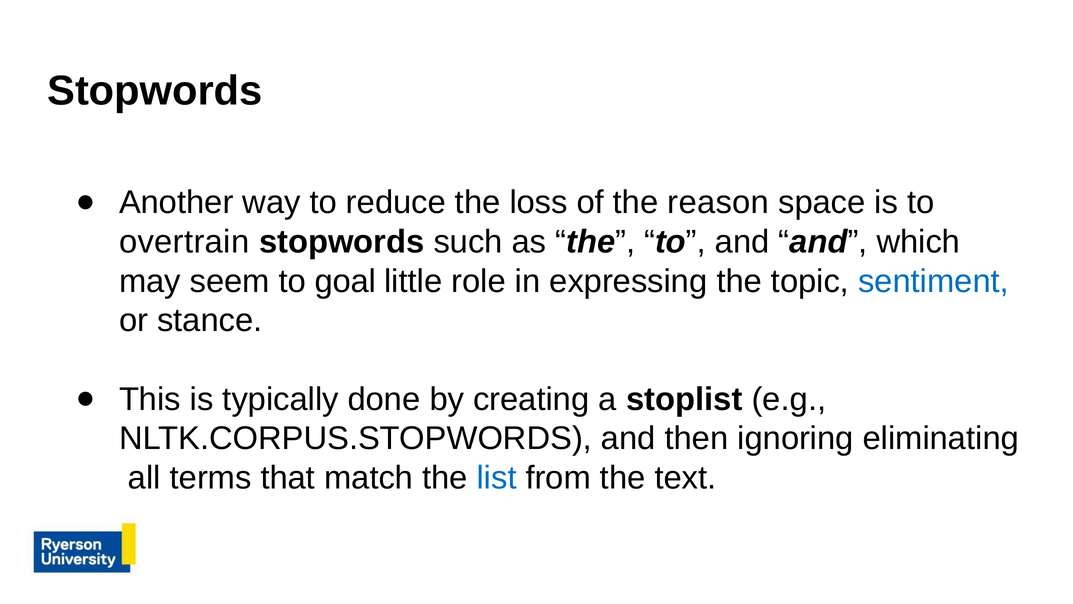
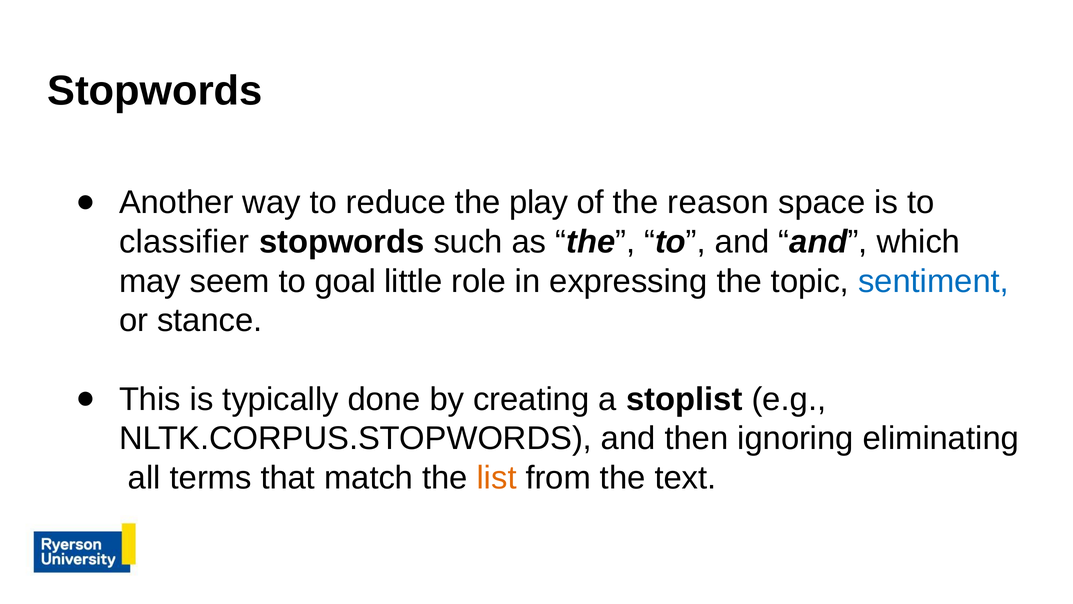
loss: loss -> play (539, 202)
overtrain: overtrain -> classifier (184, 242)
list colour: blue -> orange (497, 478)
